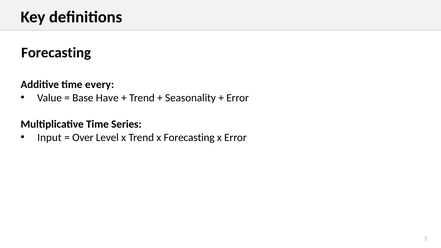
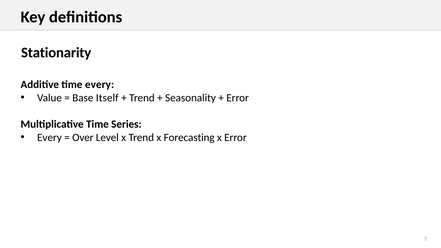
Forecasting: Forecasting -> Stationarity (56, 53)
Have: Have -> Itself (107, 98)
Input: Input -> Every (49, 138)
